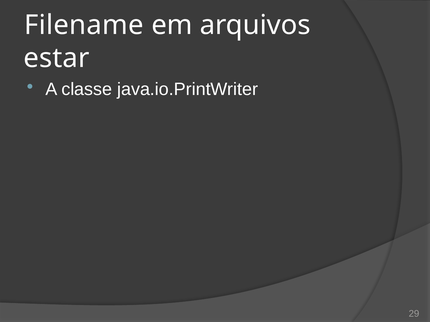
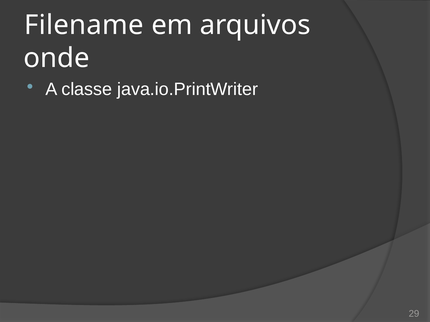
estar: estar -> onde (57, 58)
